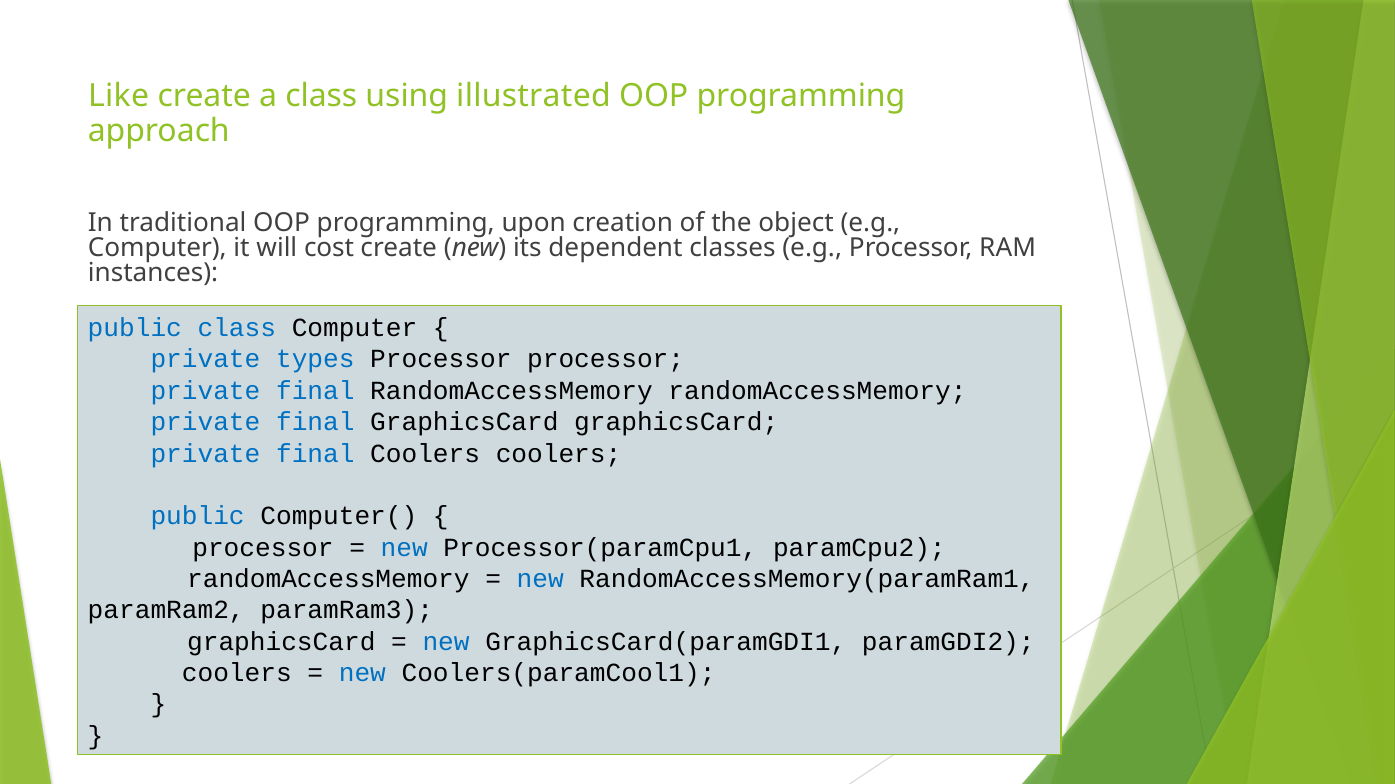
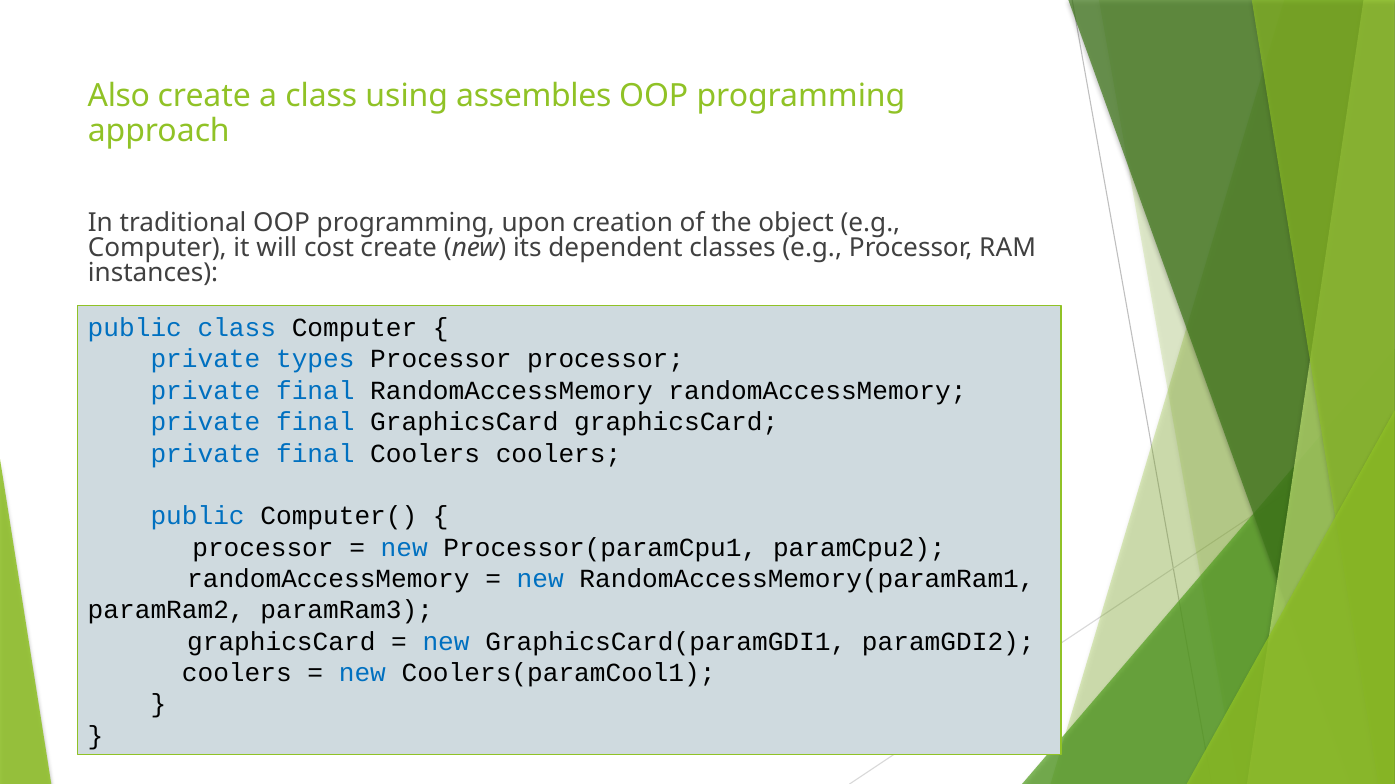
Like: Like -> Also (119, 96)
illustrated: illustrated -> assembles (534, 96)
